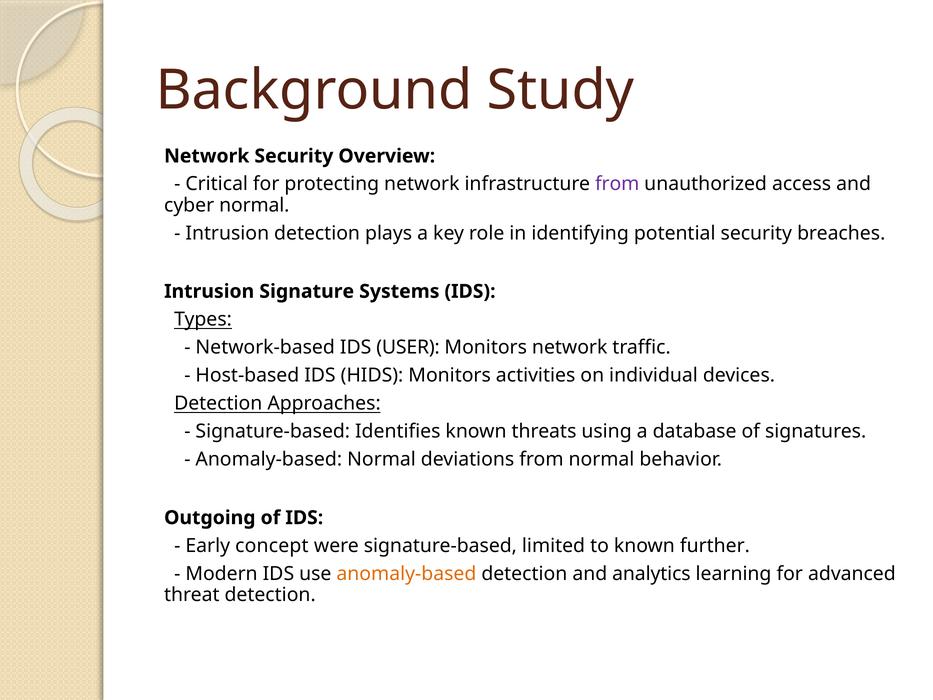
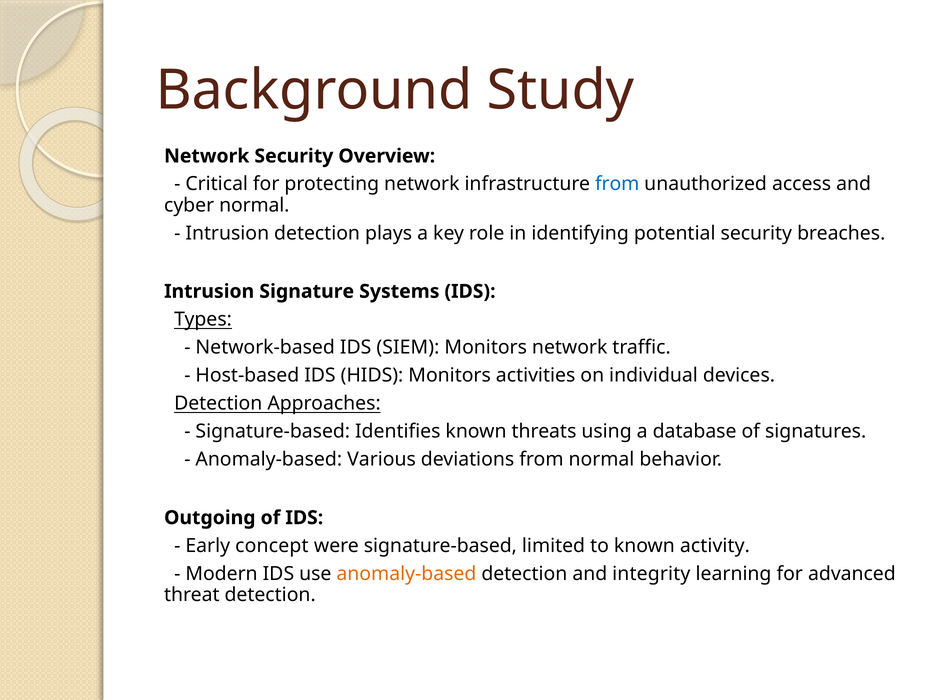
from colour: purple -> blue (617, 184)
USER: USER -> SIEM (408, 347)
Anomaly-based Normal: Normal -> Various (382, 459)
further: further -> activity (715, 546)
analytics: analytics -> integrity (651, 574)
